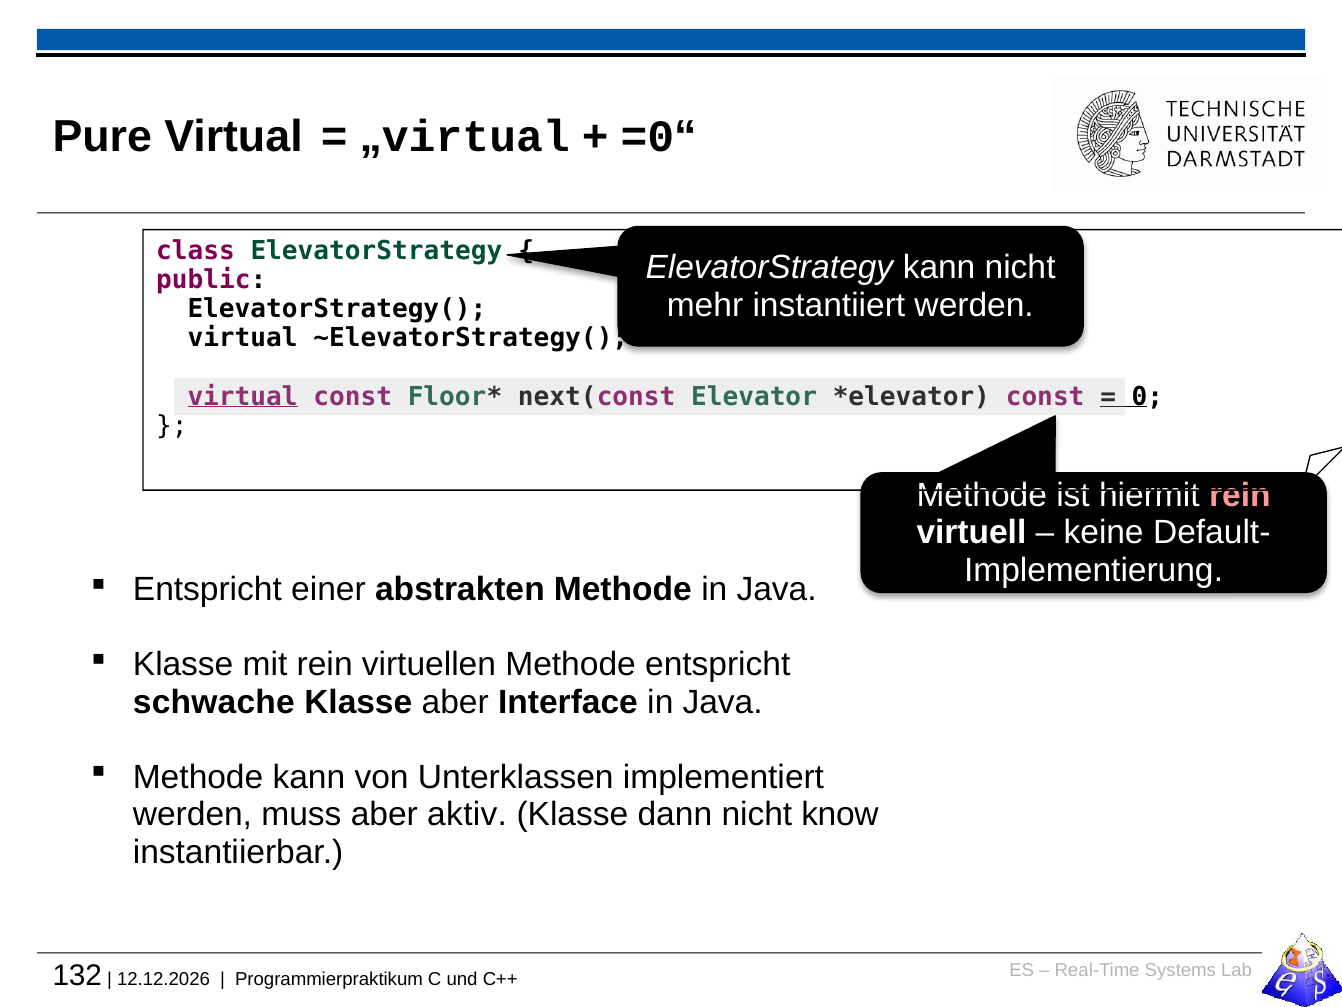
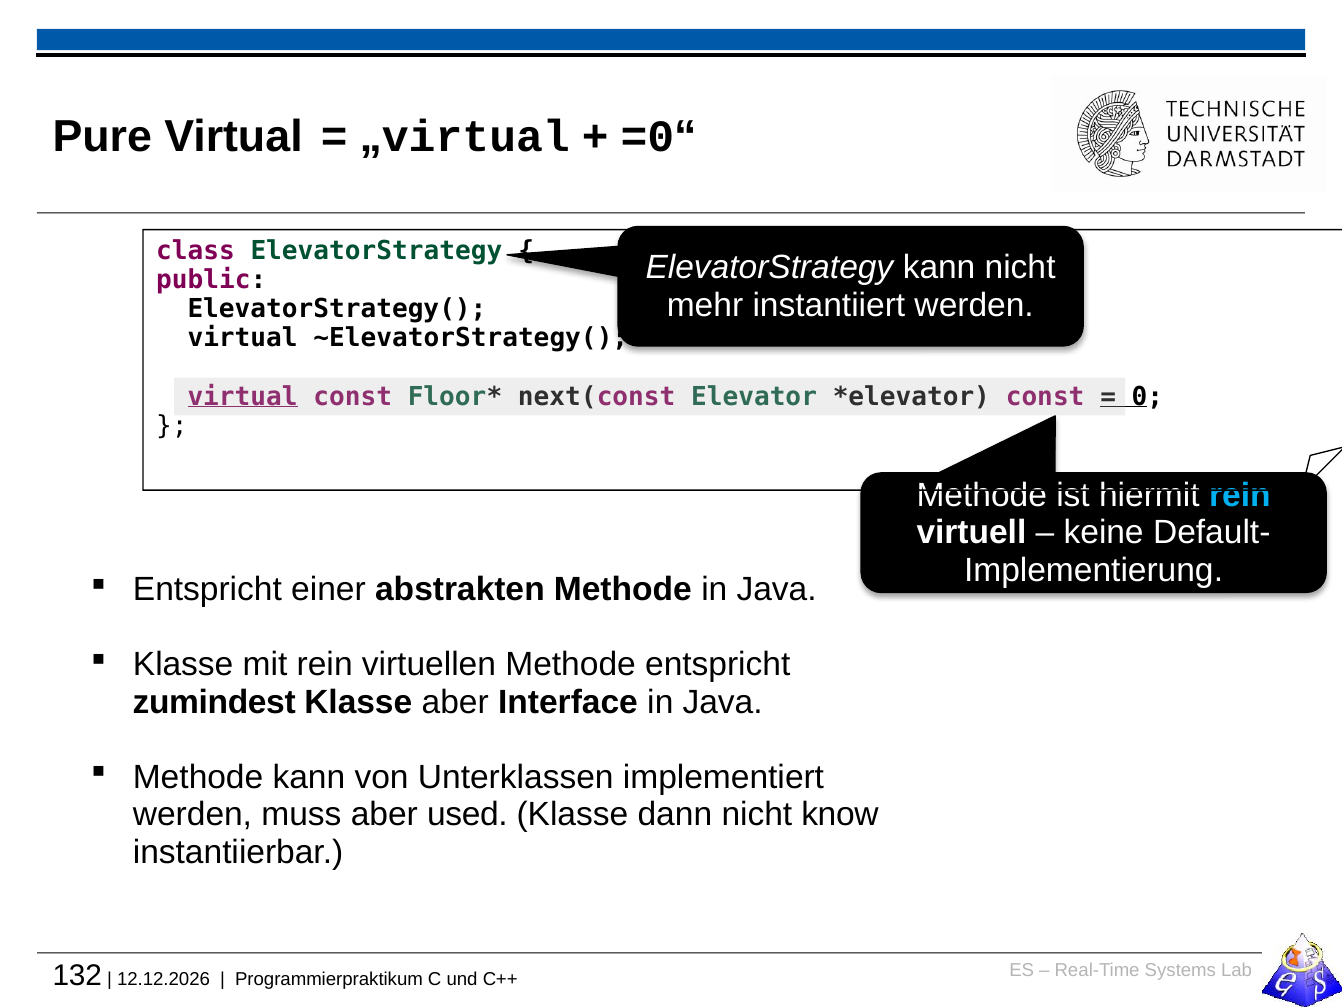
rein colour: pink -> light blue (1240, 495)
schwache: schwache -> zumindest (214, 702)
aktiv: aktiv -> used (467, 814)
